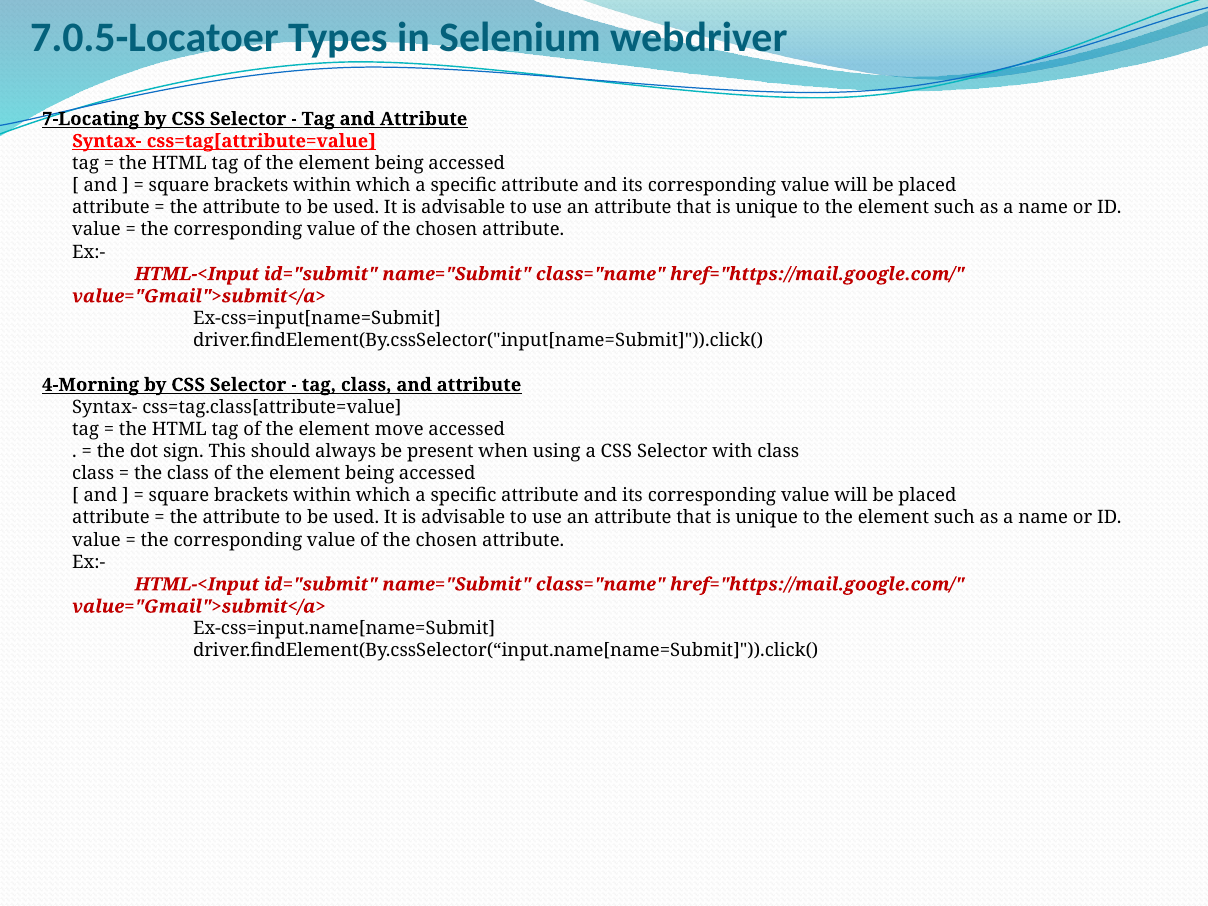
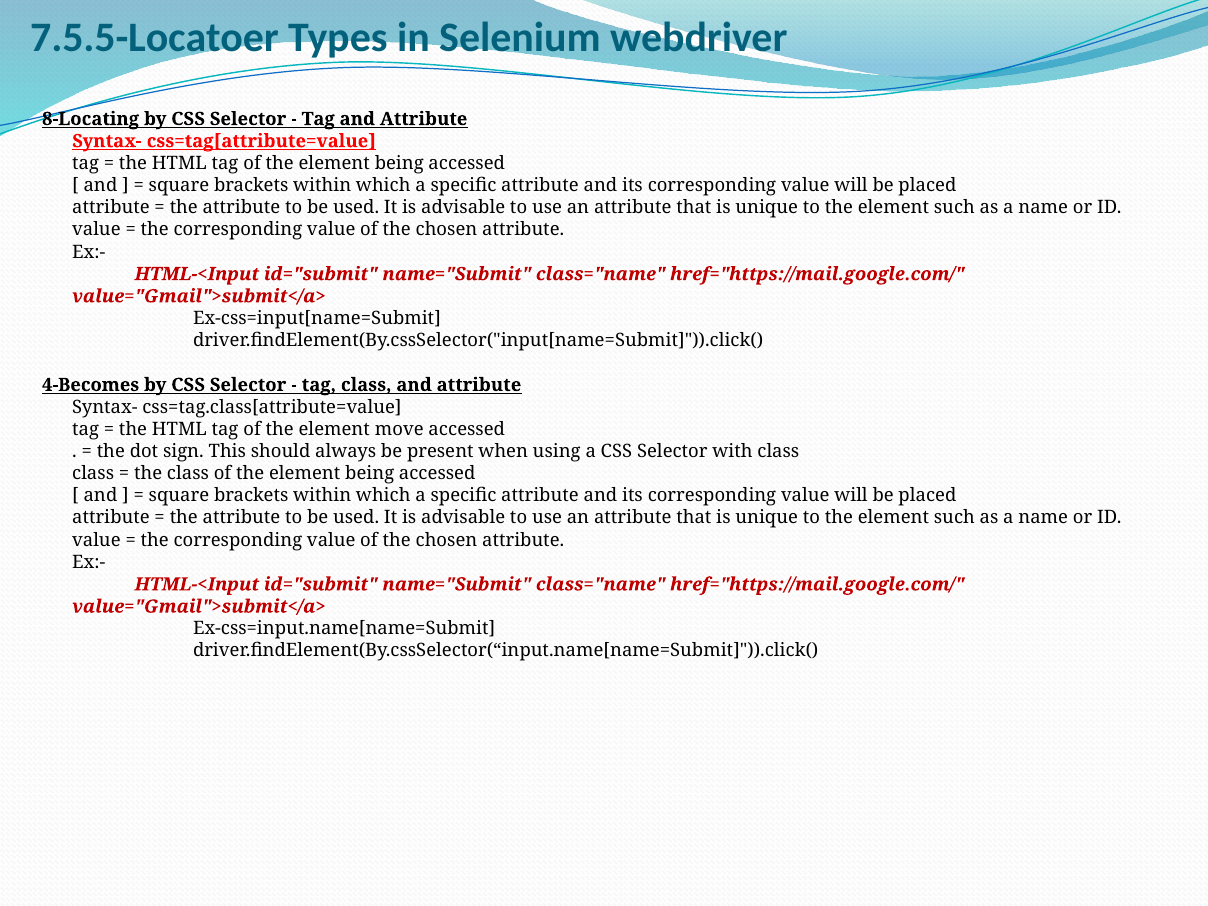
7.0.5-Locatoer: 7.0.5-Locatoer -> 7.5.5-Locatoer (154, 38)
7-Locating: 7-Locating -> 8-Locating (91, 119)
4-Morning: 4-Morning -> 4-Becomes (91, 385)
